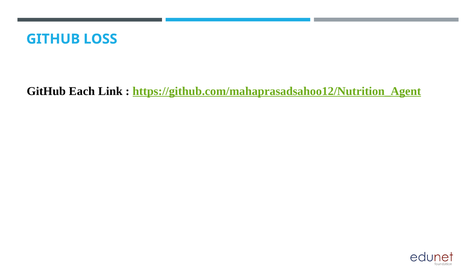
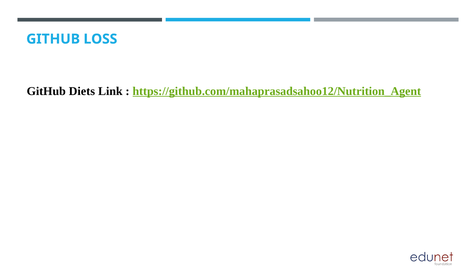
Each: Each -> Diets (82, 91)
